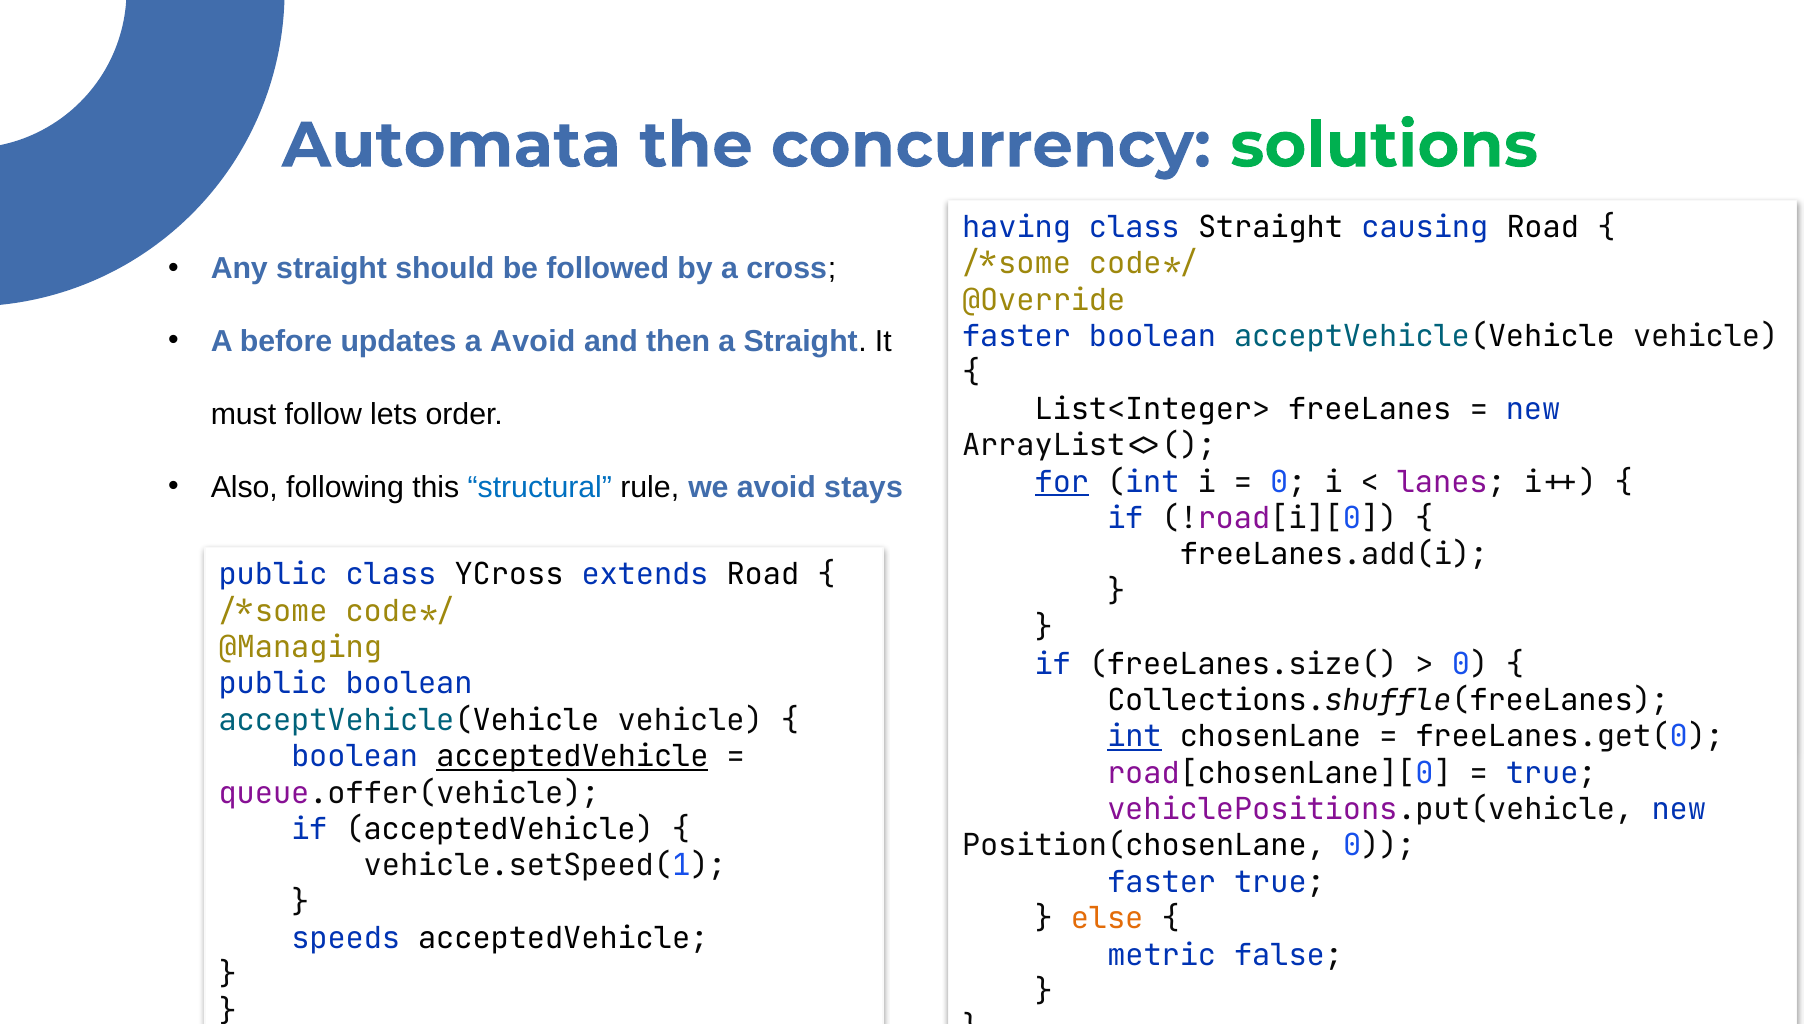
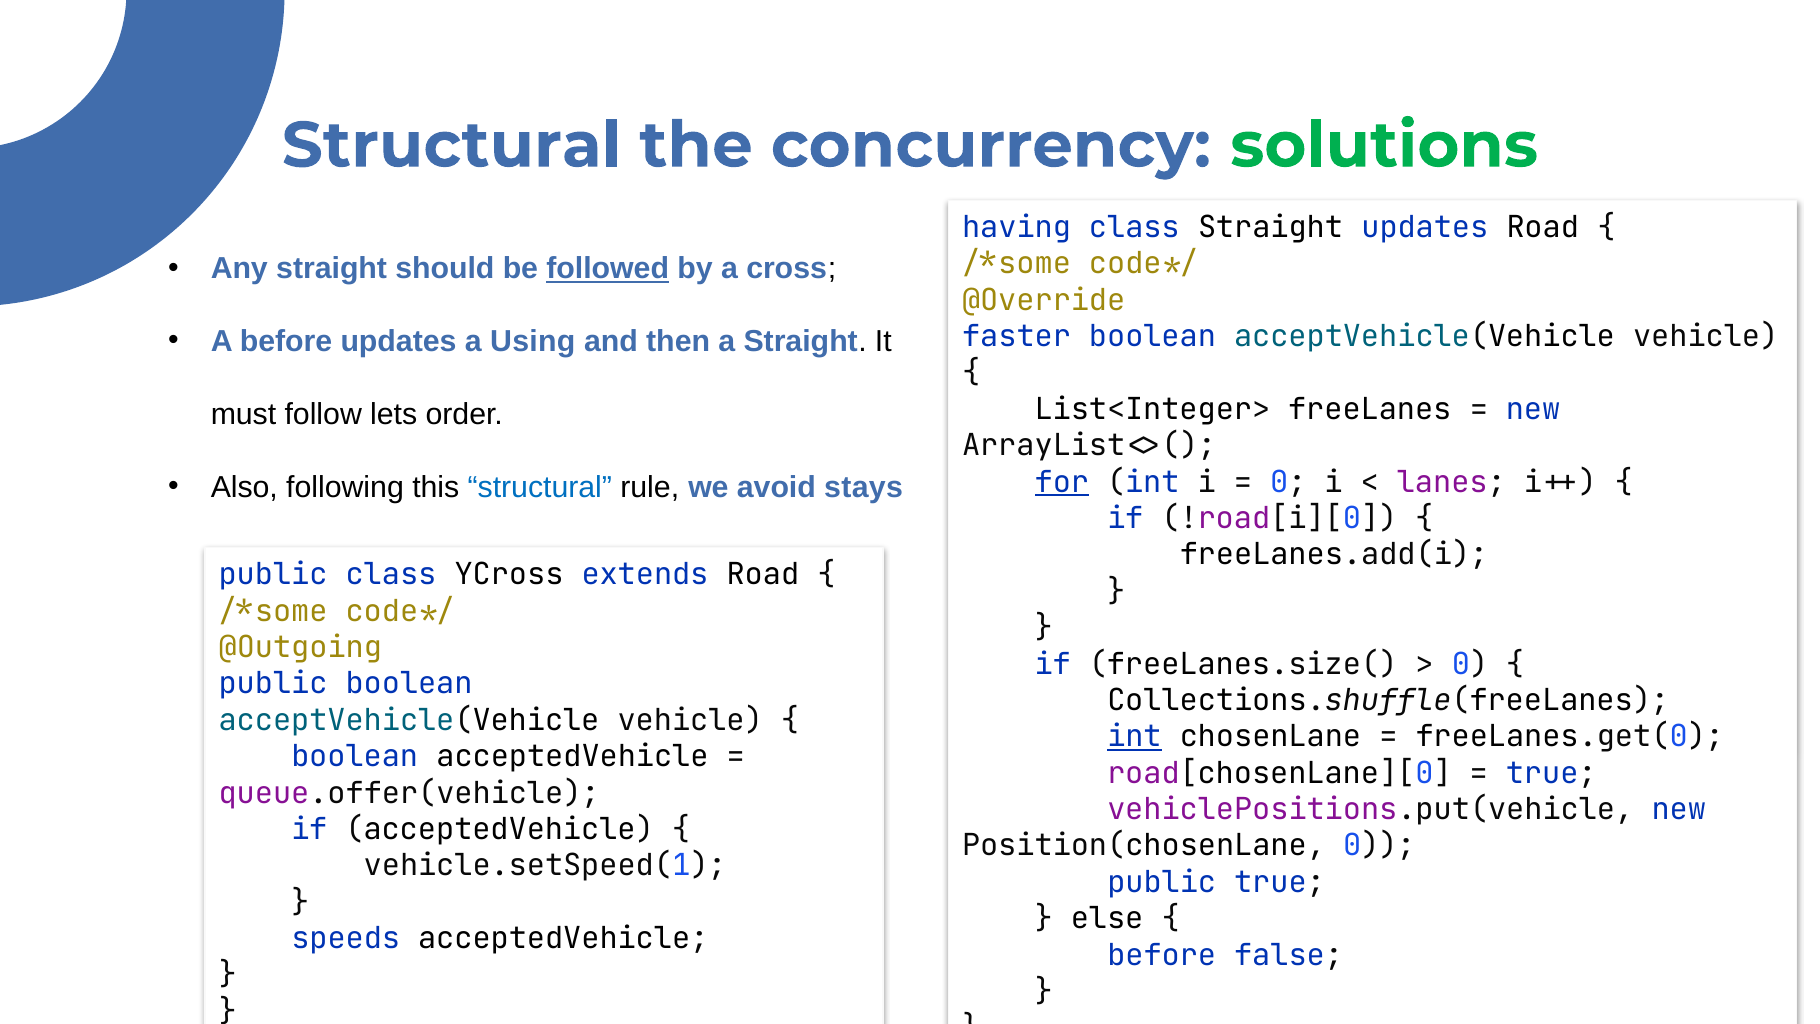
Automata: Automata -> Structural (451, 145)
Straight causing: causing -> updates (1425, 227)
followed underline: none -> present (608, 269)
a Avoid: Avoid -> Using (533, 342)
@Managing: @Managing -> @Outgoing (300, 647)
acceptedVehicle underline: present -> none (572, 756)
faster: faster -> public (1162, 882)
else colour: orange -> black (1107, 919)
metric: metric -> before (1162, 955)
